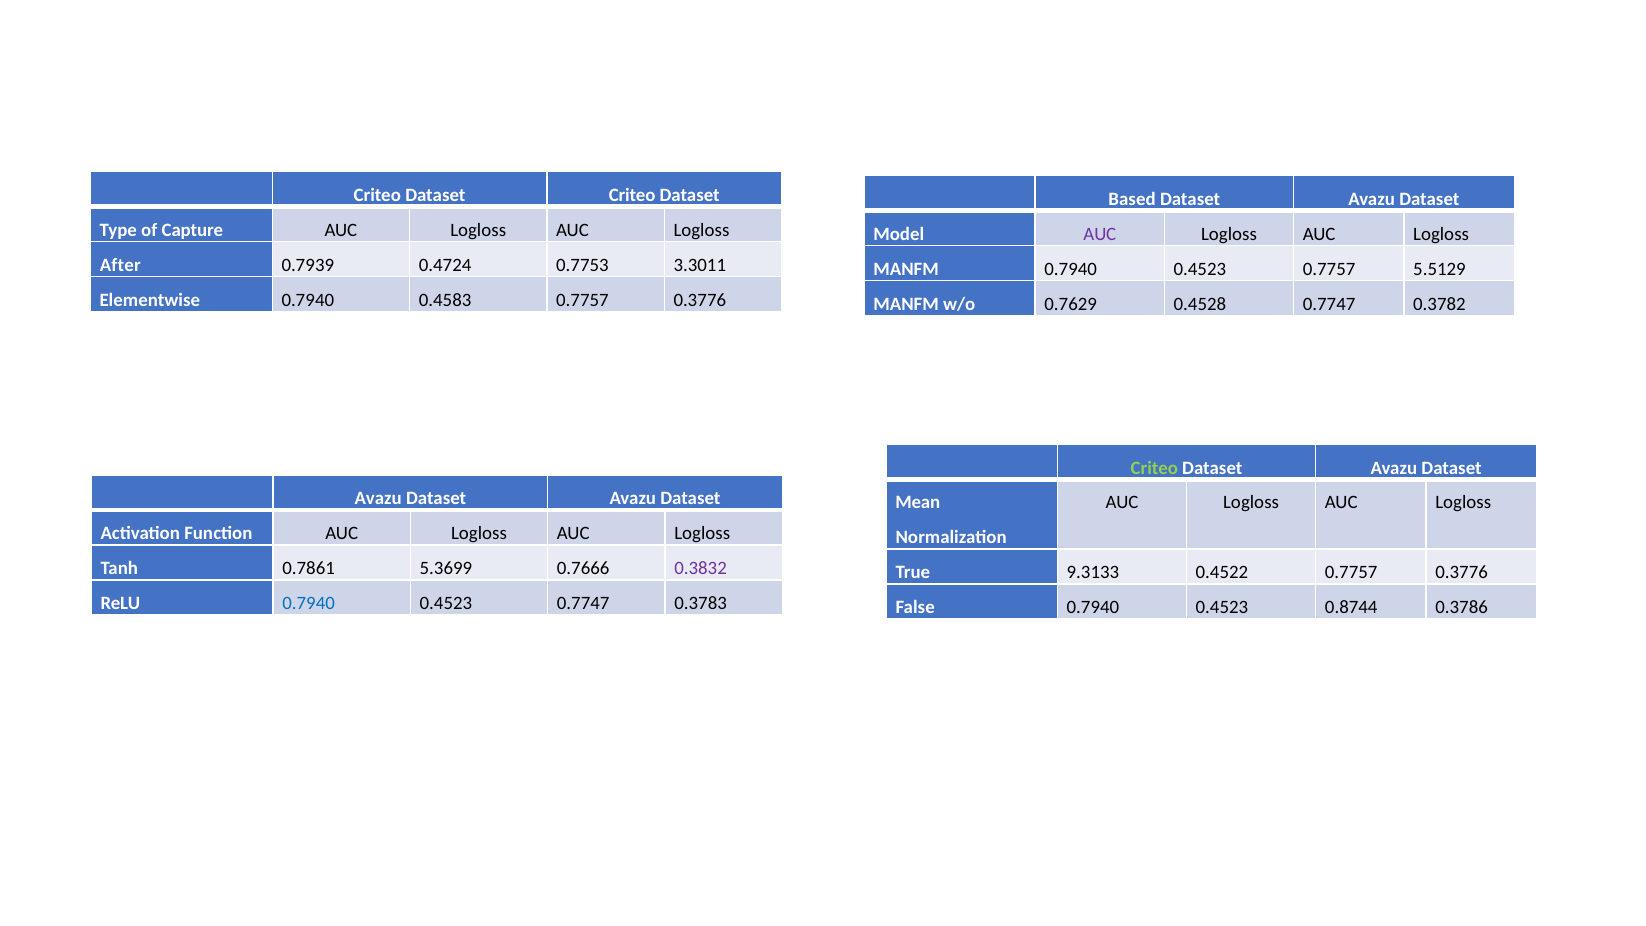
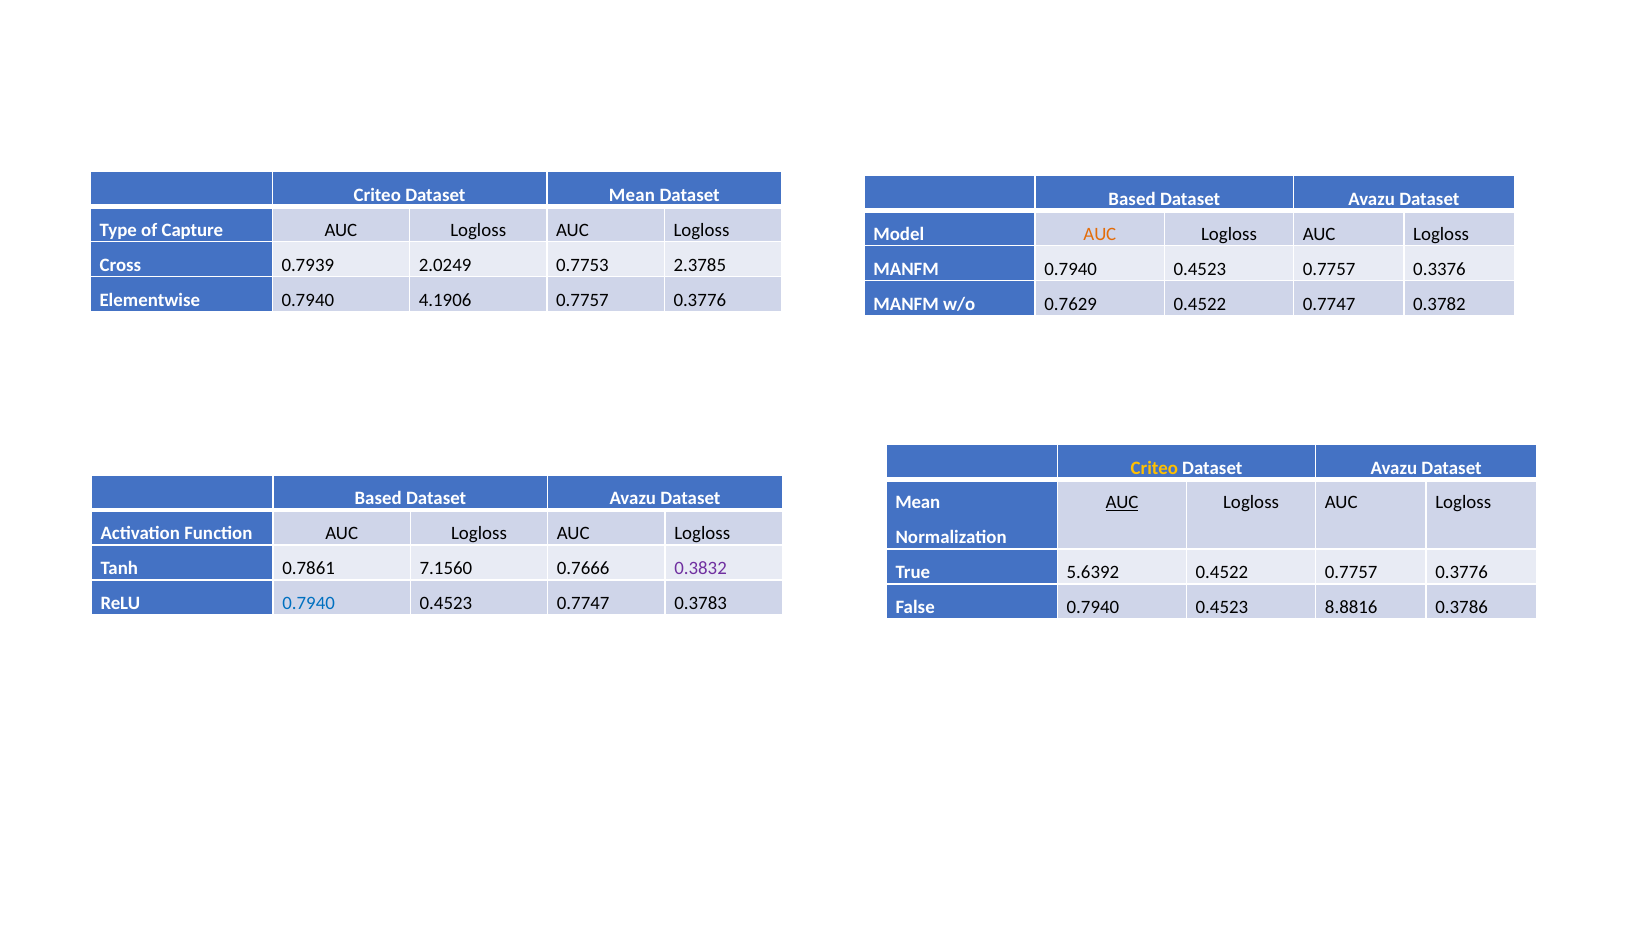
Criteo Dataset Criteo: Criteo -> Mean (632, 195)
AUC colour: purple -> orange (1100, 234)
After: After -> Cross (120, 265)
0.4724: 0.4724 -> 2.0249 (445, 265)
3.3011: 3.3011 -> 2.3785 (700, 265)
5.5129: 5.5129 -> 0.3376 (1439, 269)
0.4583: 0.4583 -> 4.1906 (445, 300)
0.7629 0.4528: 0.4528 -> 0.4522 (1200, 304)
Criteo colour: light green -> yellow (1154, 468)
Avazu: Avazu -> Based (378, 499)
AUC underline: none -> present (1122, 503)
5.3699: 5.3699 -> 7.1560 (446, 569)
9.3133: 9.3133 -> 5.6392 (1093, 573)
0.8744: 0.8744 -> 8.8816 (1351, 607)
